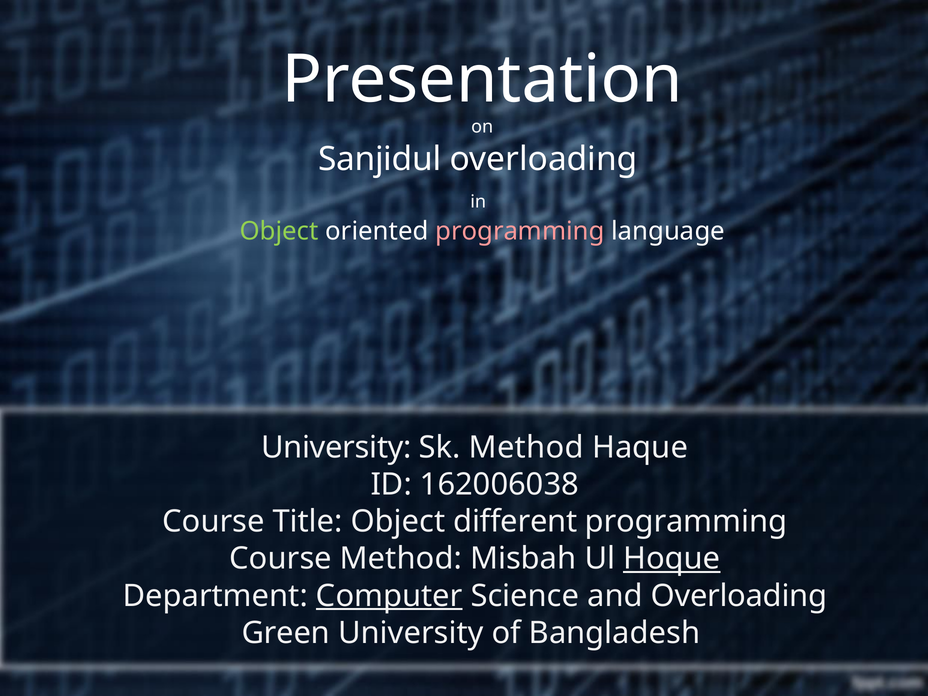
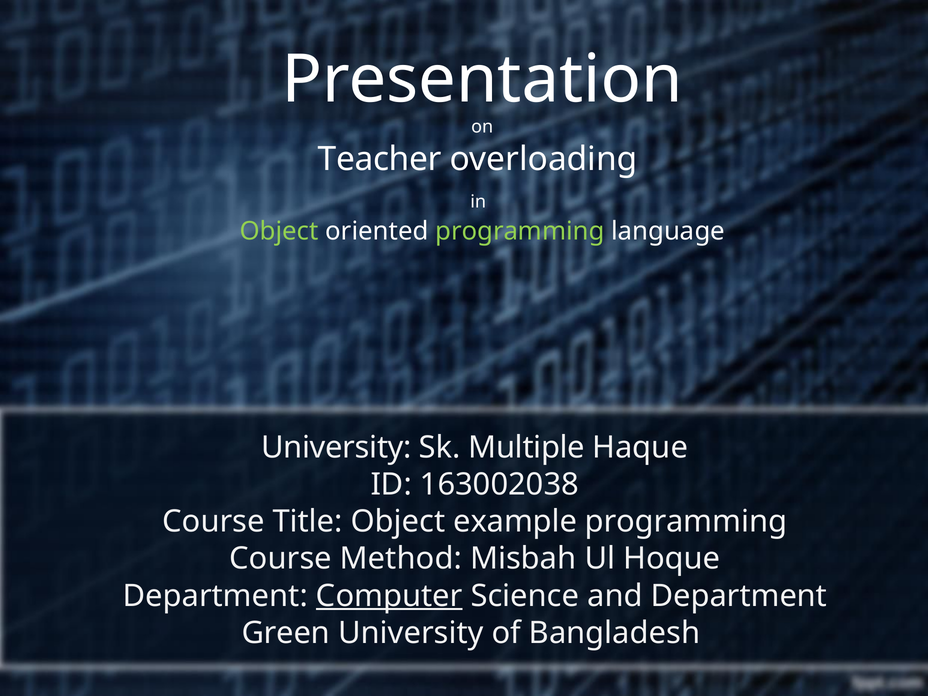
Sanjidul: Sanjidul -> Teacher (380, 159)
programming colour: pink -> light green (520, 231)
Sk Method: Method -> Multiple (527, 447)
162006038: 162006038 -> 163002038 (499, 484)
different: different -> example (515, 522)
Hoque underline: present -> none (672, 559)
and Overloading: Overloading -> Department (739, 596)
